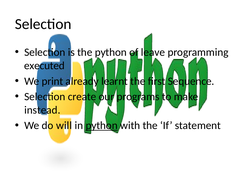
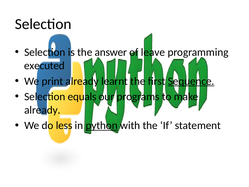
the python: python -> answer (111, 52)
Sequence underline: none -> present (191, 81)
create: create -> equals (82, 97)
instead: instead -> already (42, 110)
will: will -> less (64, 125)
